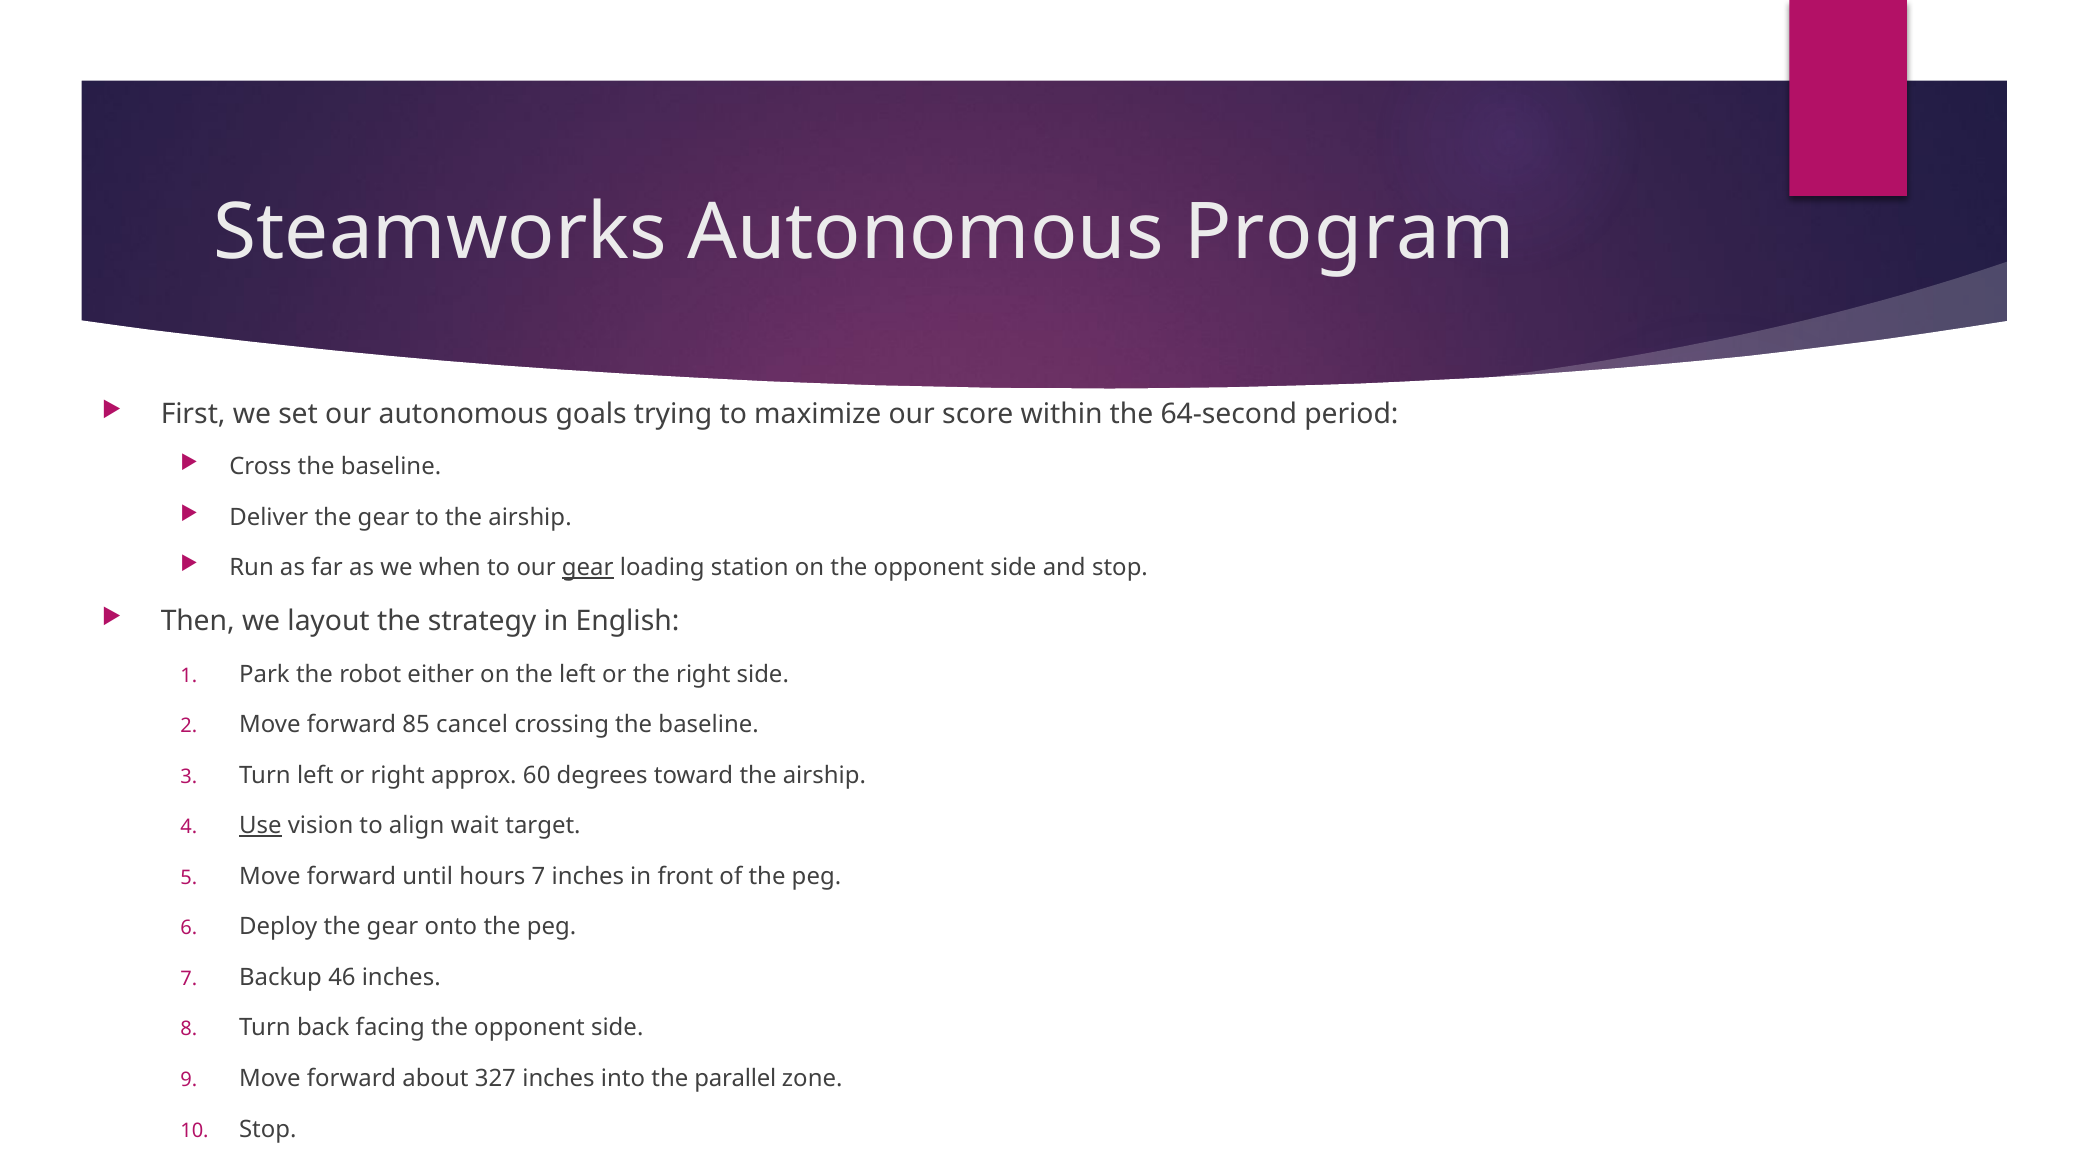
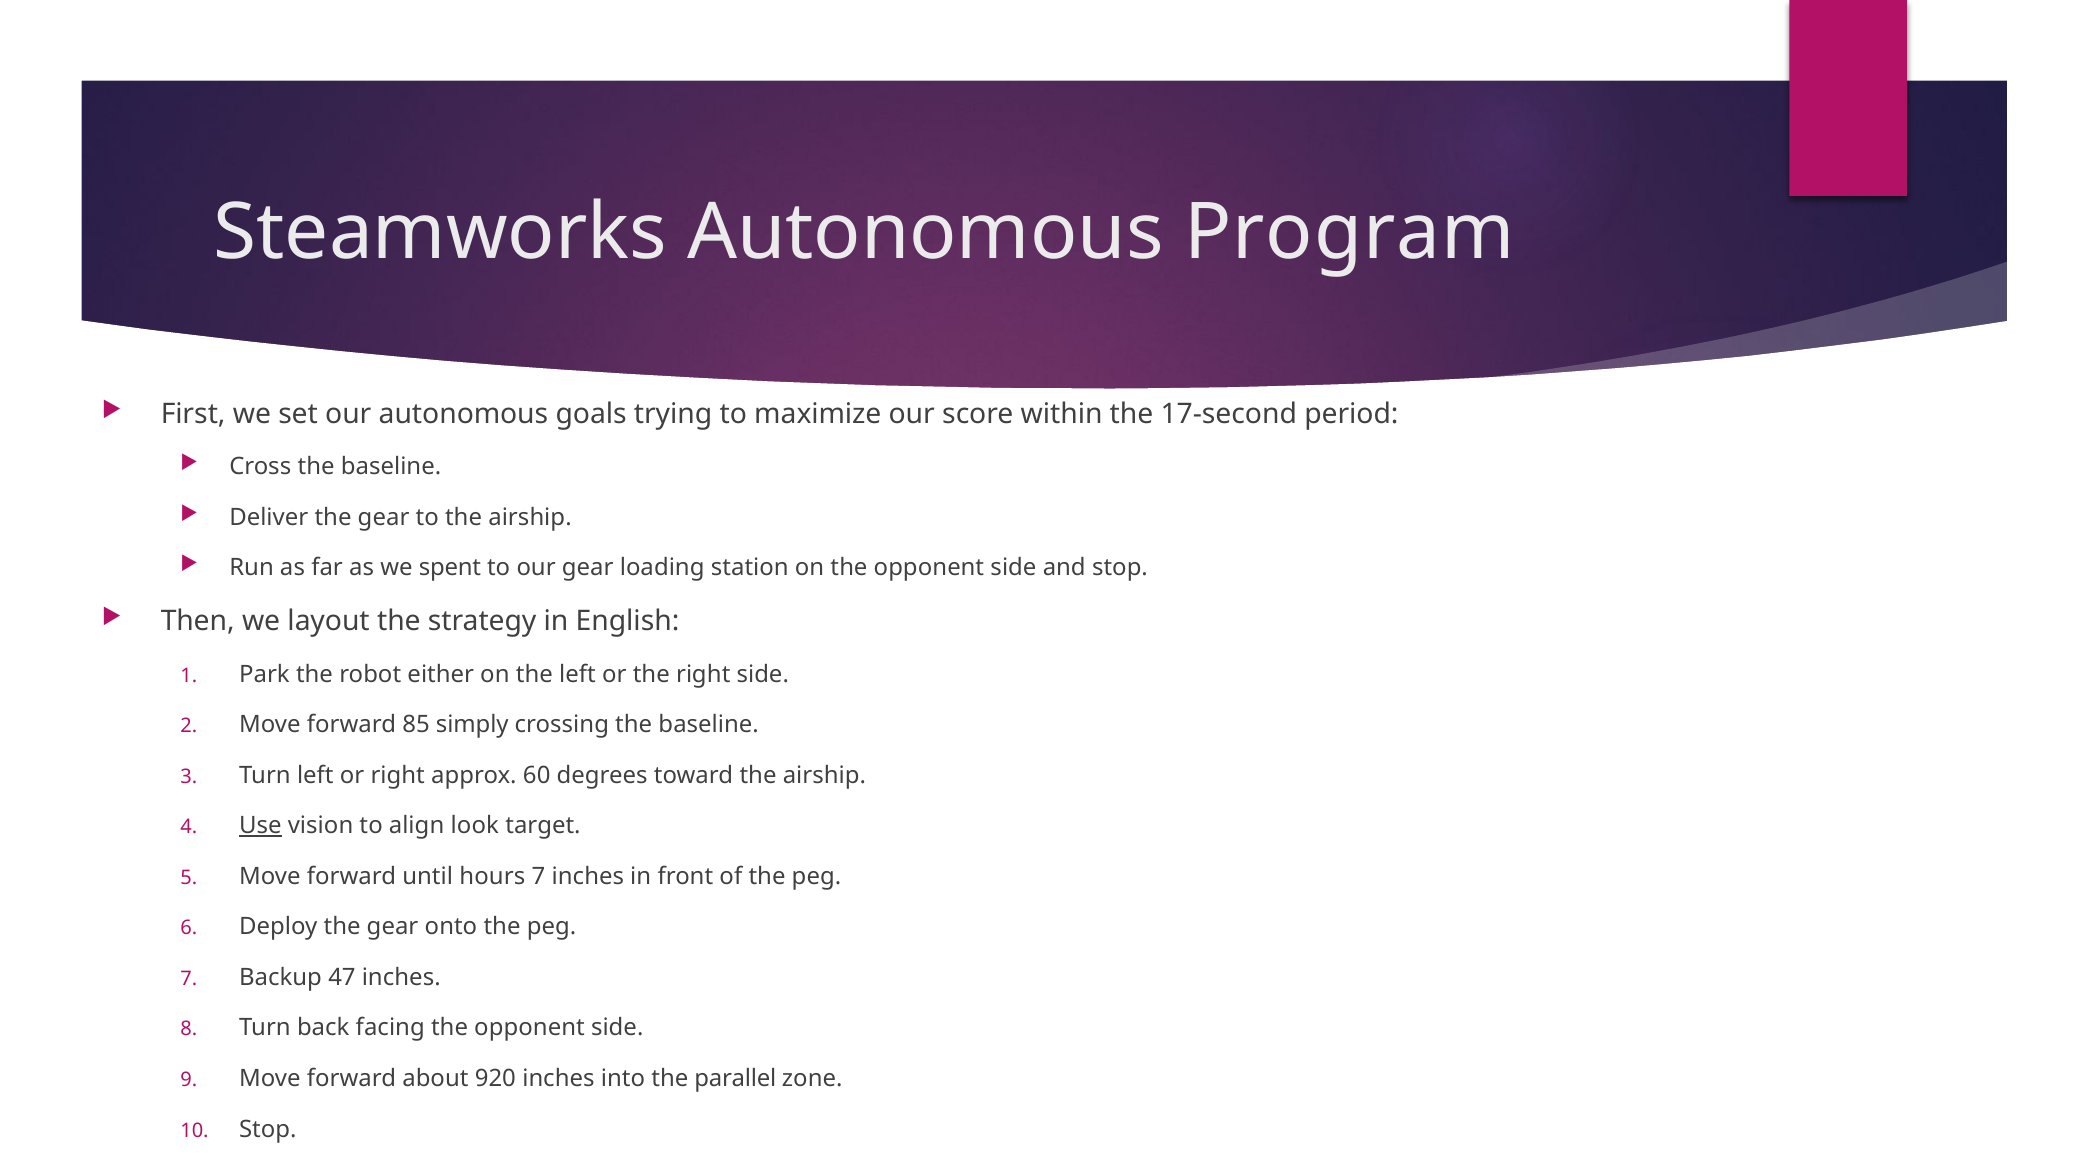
64-second: 64-second -> 17-second (1229, 414)
when: when -> spent (450, 568)
gear underline: present -> none (588, 568)
cancel: cancel -> simply (472, 724)
wait: wait -> look (475, 826)
46: 46 -> 47 (342, 977)
327: 327 -> 920 (495, 1078)
